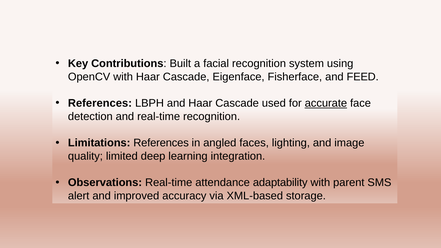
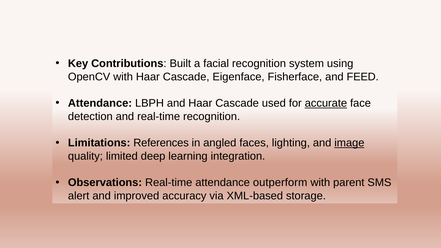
References: References -> Attendance (100, 103)
image underline: none -> present (349, 143)
adaptability: adaptability -> outperform (280, 183)
